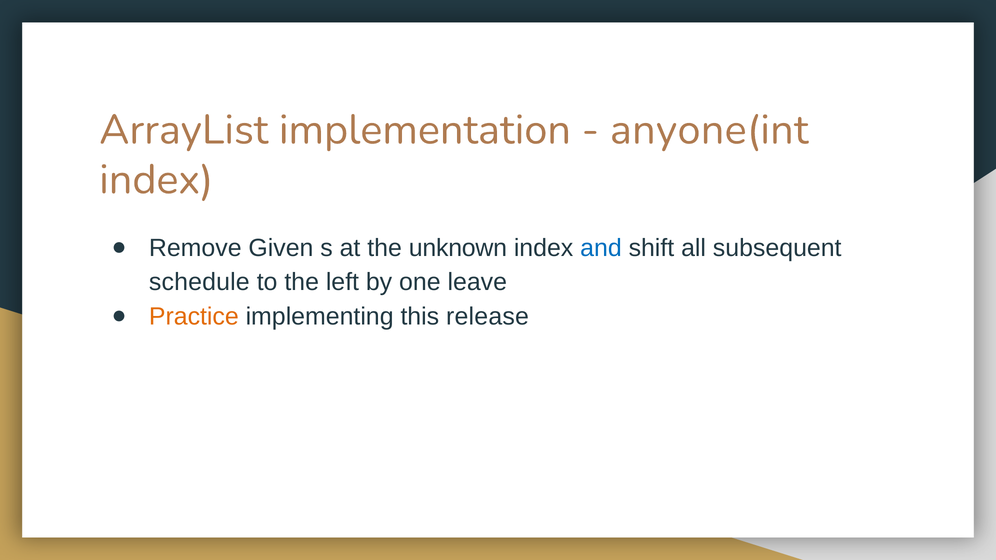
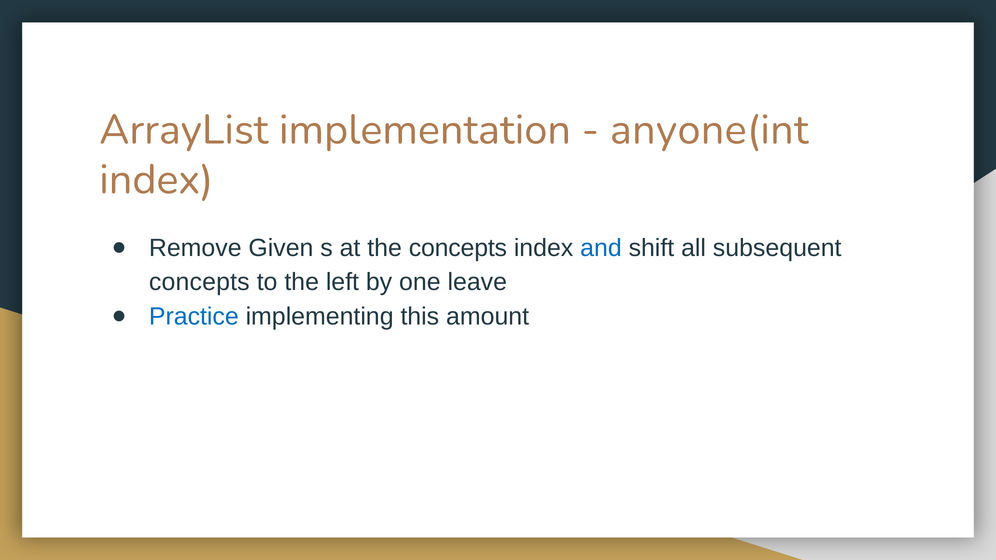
the unknown: unknown -> concepts (458, 248)
schedule: schedule -> concepts (199, 282)
Practice colour: orange -> blue (194, 317)
release: release -> amount (488, 317)
